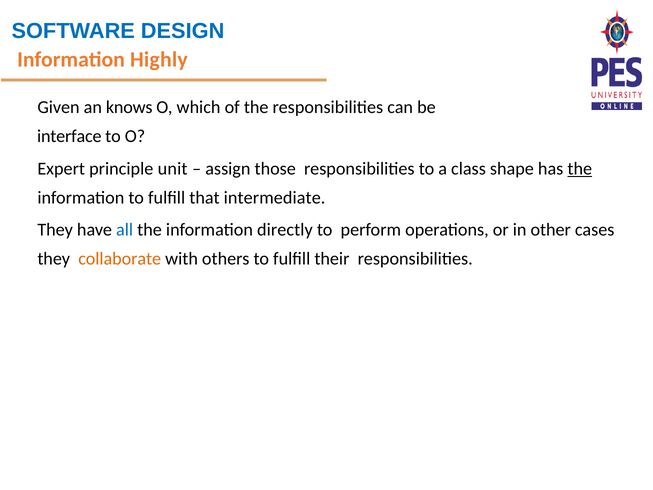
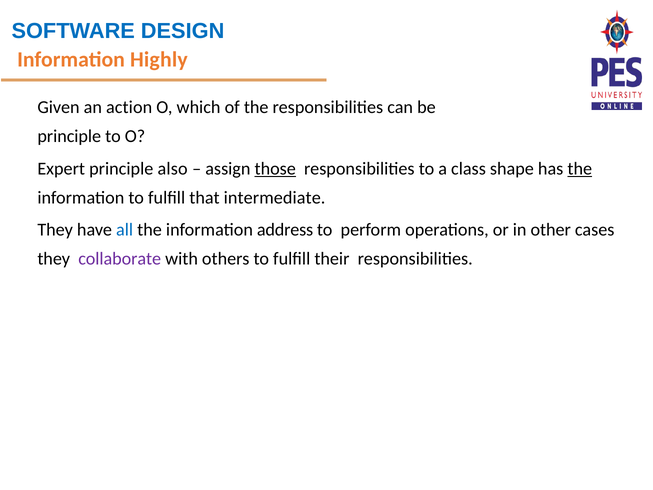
knows: knows -> action (129, 107)
interface: interface -> principle (69, 136)
unit: unit -> also (173, 168)
those underline: none -> present (275, 168)
directly: directly -> address (285, 230)
collaborate colour: orange -> purple (120, 259)
